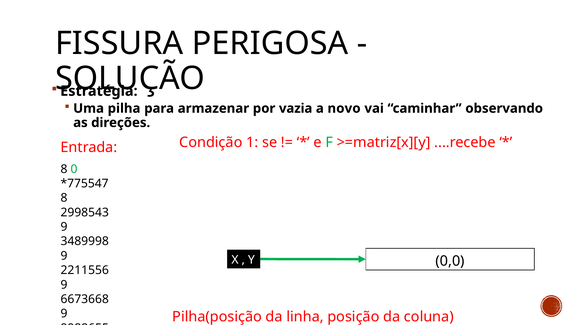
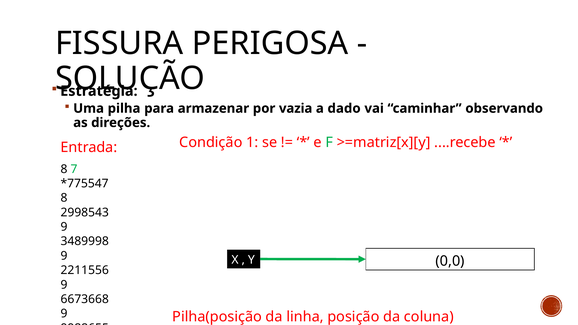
novo: novo -> dado (344, 108)
0: 0 -> 7 (74, 169)
